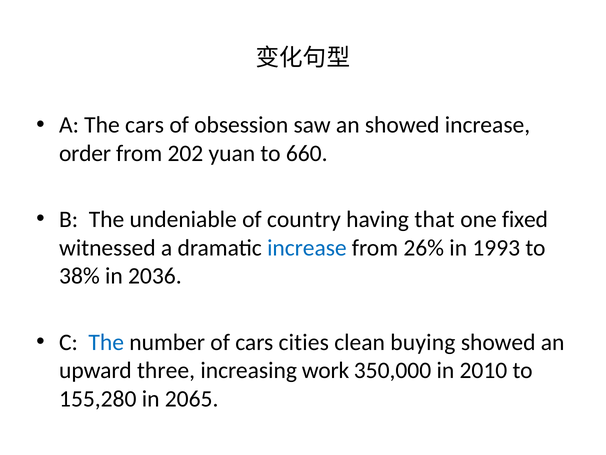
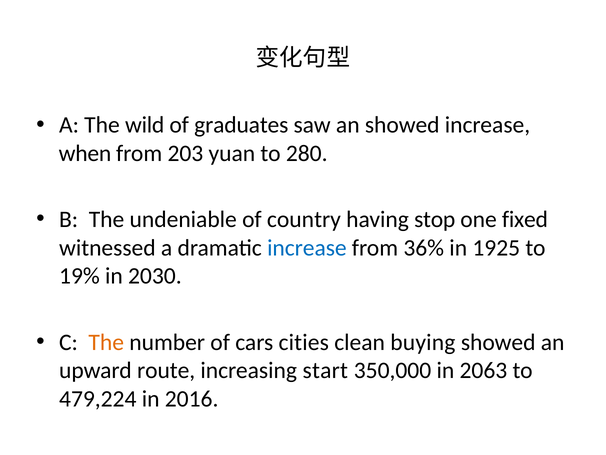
The cars: cars -> wild (145, 125)
obsession: obsession -> graduates (241, 125)
order: order -> when (85, 153)
202: 202 -> 203 (185, 153)
660: 660 -> 280 (307, 153)
that: that -> stop (435, 219)
26%: 26% -> 36% (424, 248)
1993: 1993 -> 1925 (496, 248)
38%: 38% -> 19% (79, 276)
2036: 2036 -> 2030 (155, 276)
The colour: blue -> orange (106, 342)
three: three -> route (166, 370)
work: work -> start (325, 370)
2010: 2010 -> 2063 (483, 370)
155,280: 155,280 -> 479,224 (98, 398)
2065: 2065 -> 2016 (192, 398)
